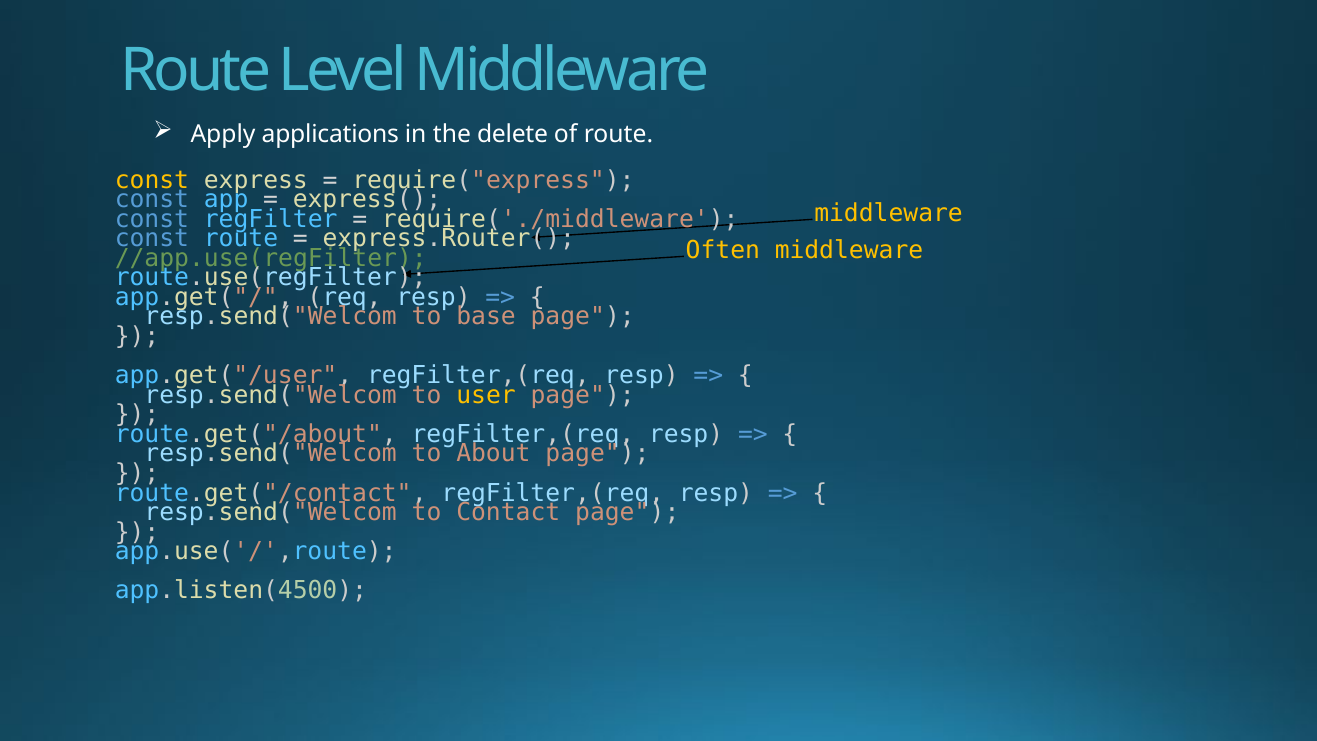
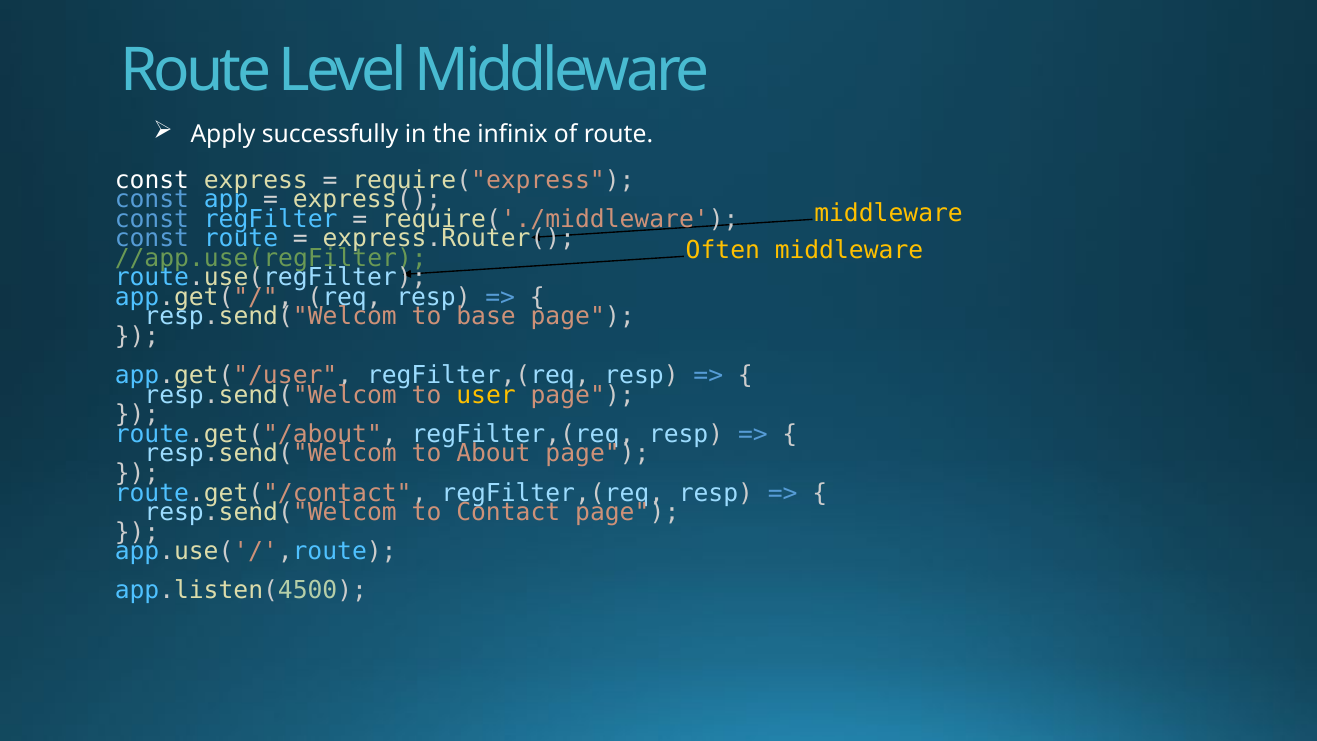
applications: applications -> successfully (330, 134)
delete: delete -> infinix (512, 134)
const colour: yellow -> white (152, 180)
